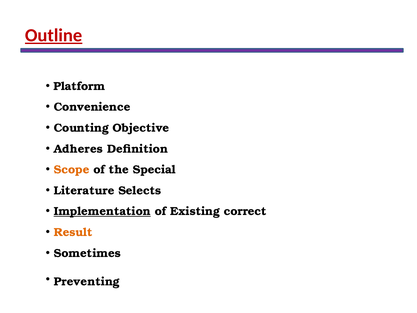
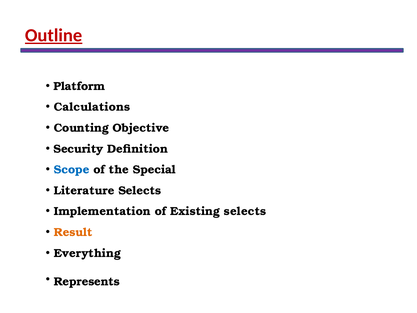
Convenience: Convenience -> Calculations (92, 107)
Adheres: Adheres -> Security (78, 149)
Scope colour: orange -> blue (72, 170)
Implementation underline: present -> none (102, 211)
Existing correct: correct -> selects (245, 211)
Sometimes: Sometimes -> Everything (87, 253)
Preventing: Preventing -> Represents (87, 281)
